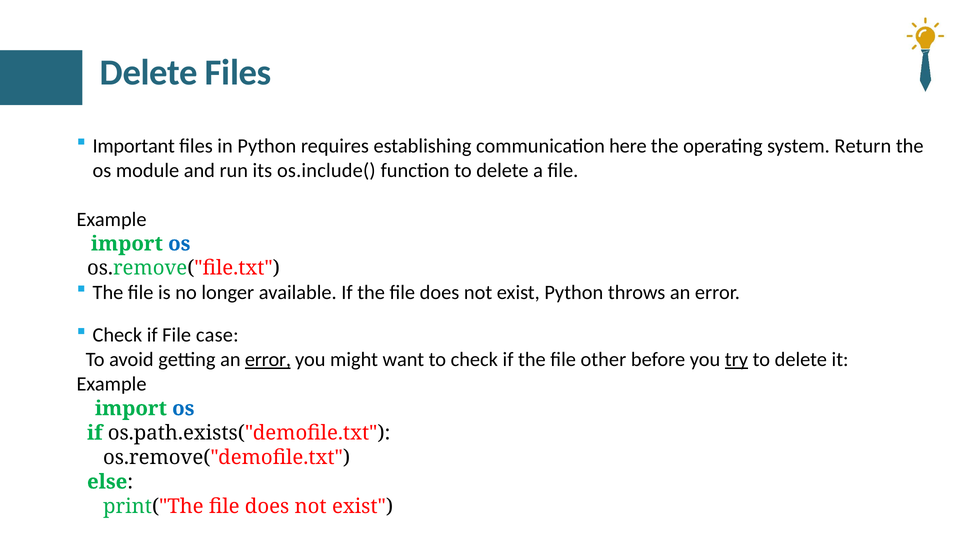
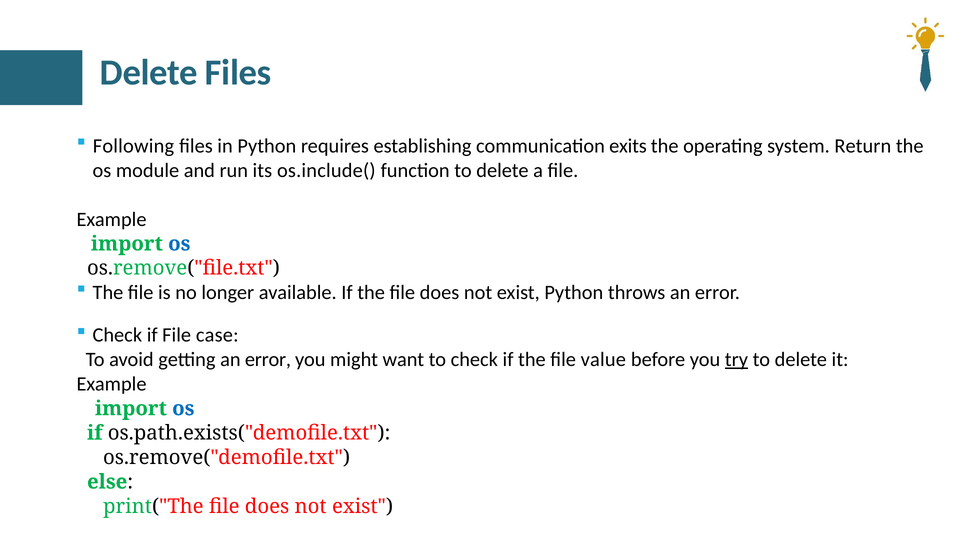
Important: Important -> Following (133, 146)
here: here -> exits (628, 146)
error underline: present -> none (268, 359)
other: other -> value (603, 359)
